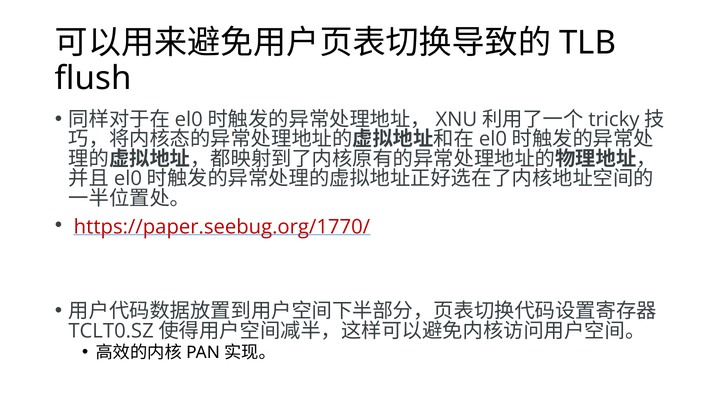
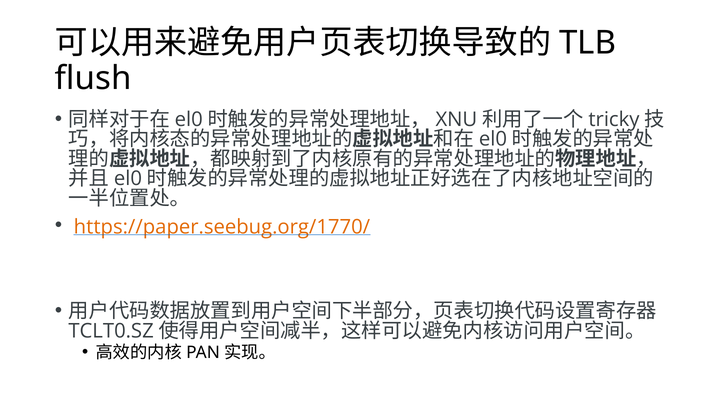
https://paper.seebug.org/1770/ colour: red -> orange (222, 227)
